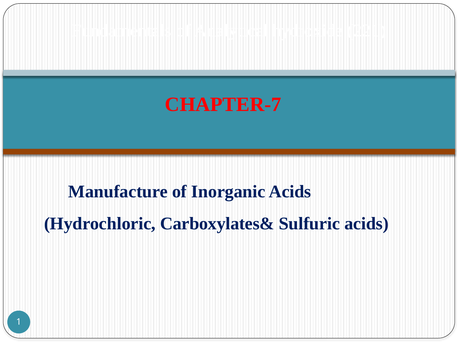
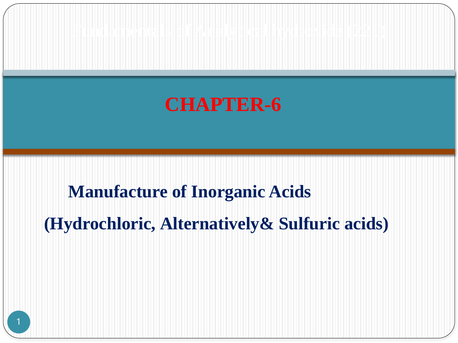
CHAPTER-7: CHAPTER-7 -> CHAPTER-6 (223, 105)
Carboxylates&: Carboxylates& -> Alternatively& (217, 224)
